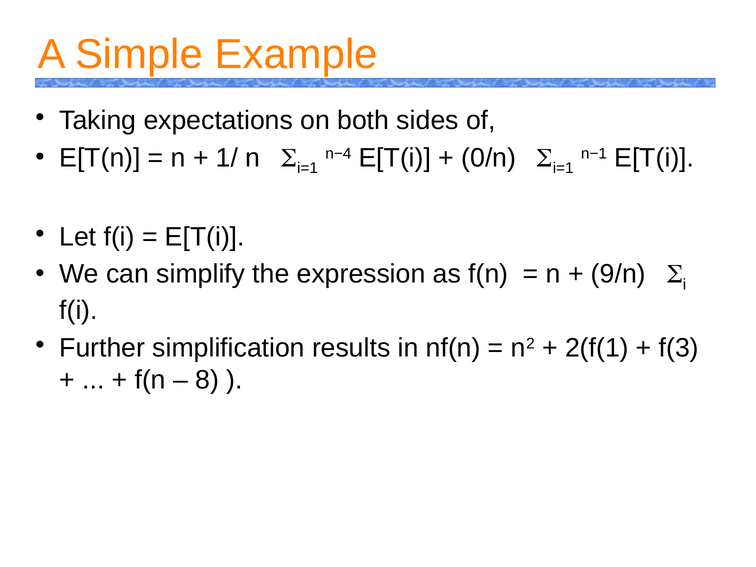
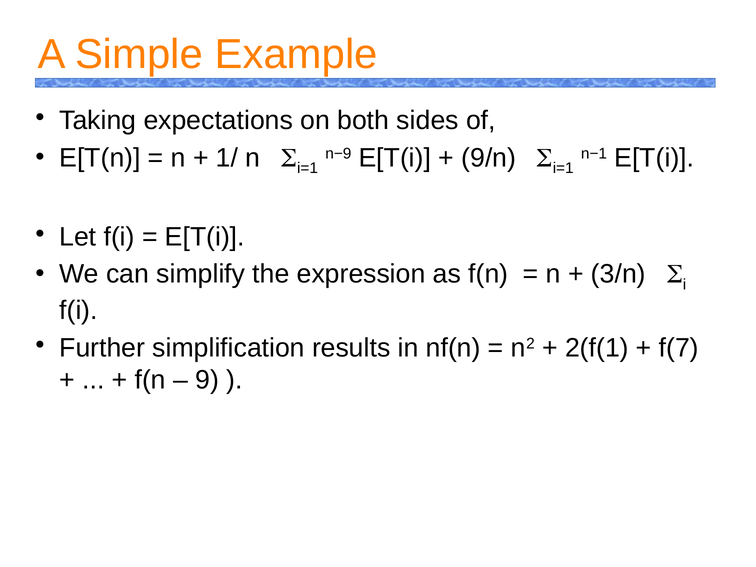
n−4: n−4 -> n−9 (338, 154)
0/n: 0/n -> 9/n (489, 158)
9/n: 9/n -> 3/n (618, 274)
f(3: f(3 -> f(7 (679, 348)
8: 8 -> 9 (207, 380)
